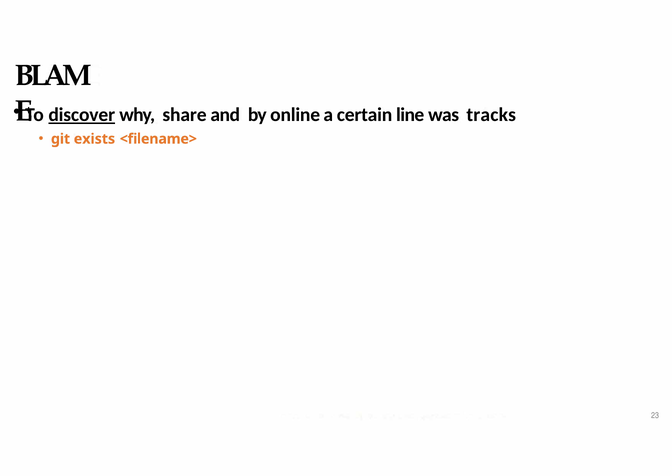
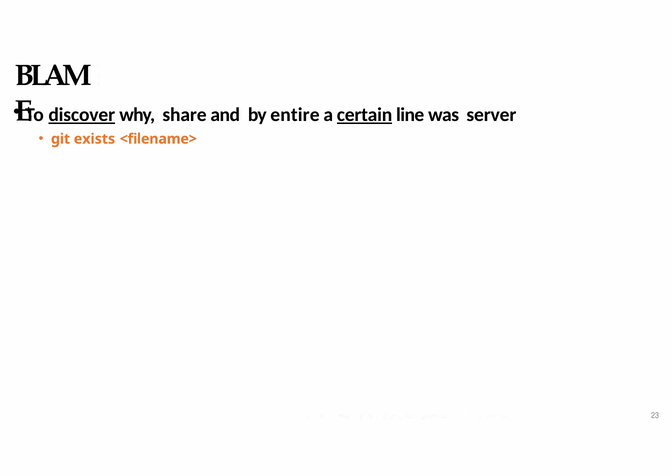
online: online -> entire (295, 115)
certain underline: none -> present (365, 115)
tracks: tracks -> server (491, 115)
